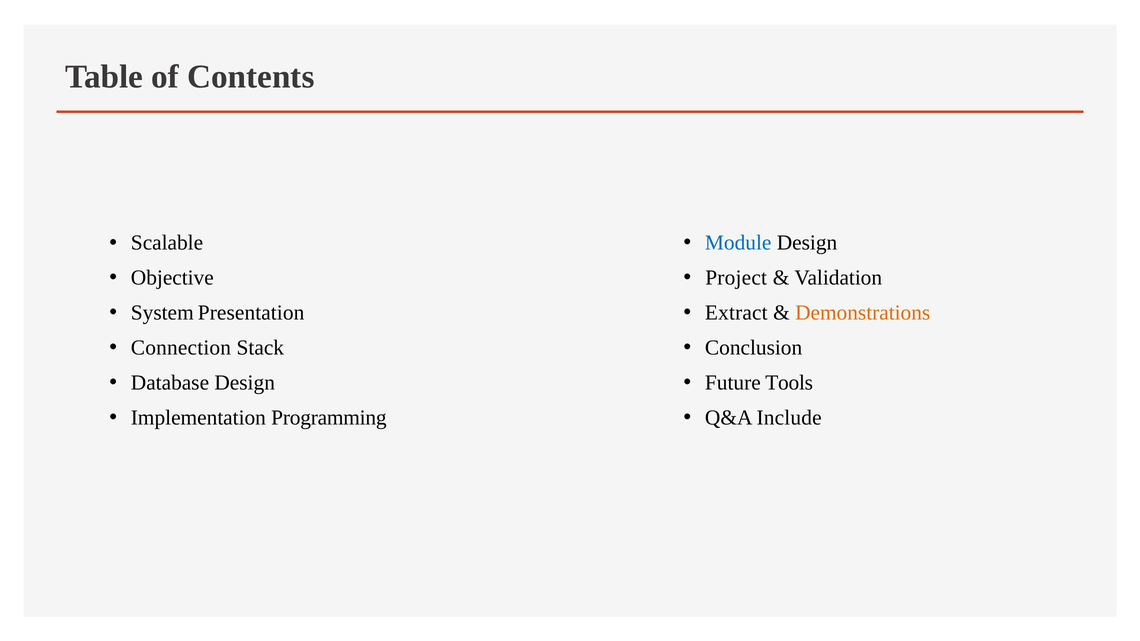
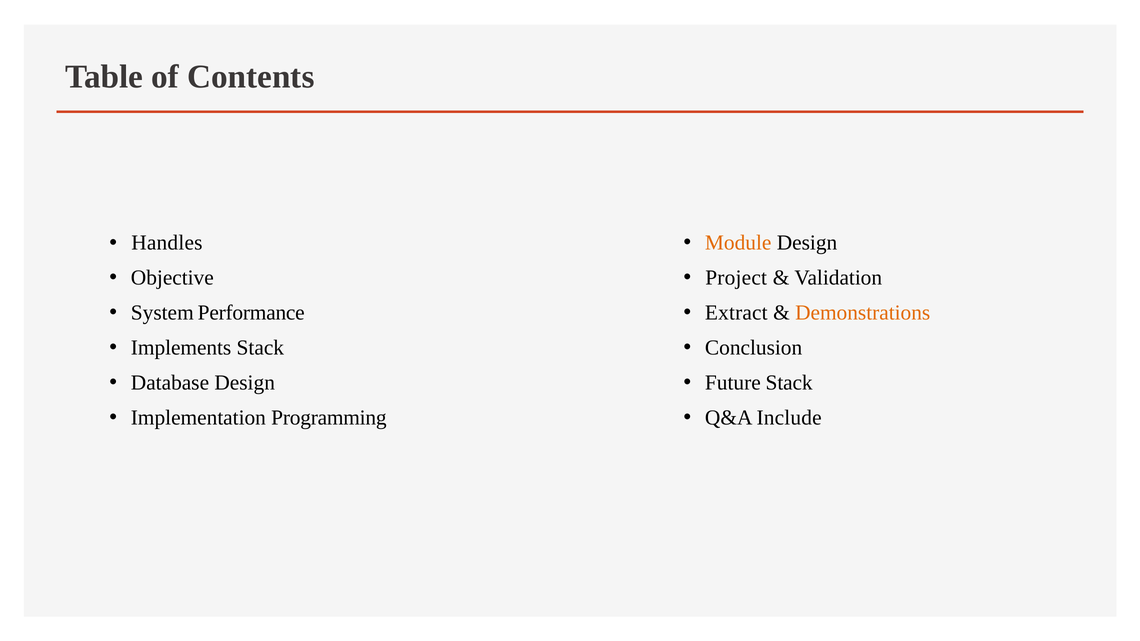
Scalable: Scalable -> Handles (167, 243)
Module colour: blue -> orange (738, 243)
Presentation: Presentation -> Performance (251, 313)
Connection: Connection -> Implements (181, 348)
Future Tools: Tools -> Stack (789, 383)
